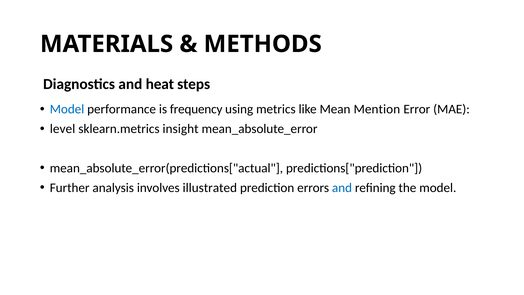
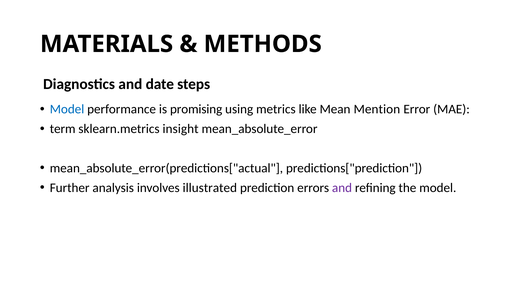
heat: heat -> date (160, 84)
frequency: frequency -> promising (196, 109)
level: level -> term (63, 129)
and colour: blue -> purple (342, 188)
